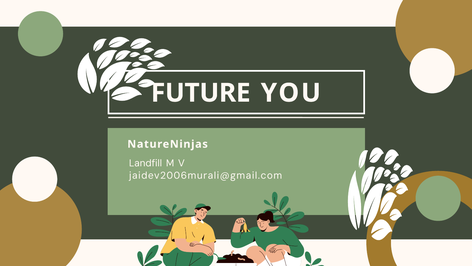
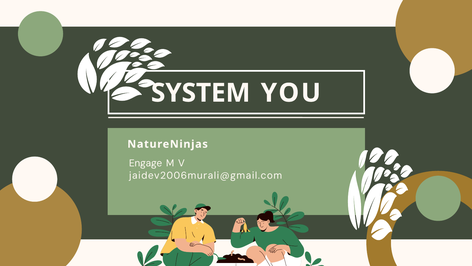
FUTURE: FUTURE -> SYSTEM (201, 93)
Landfill: Landfill -> Engage (146, 163)
